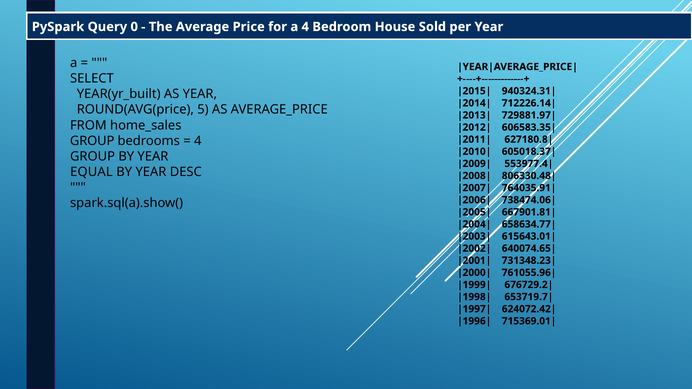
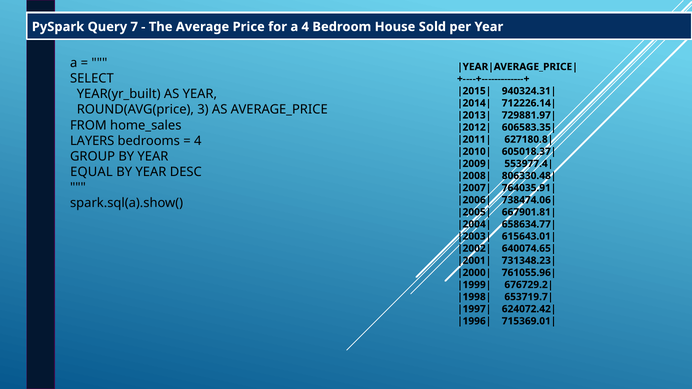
0: 0 -> 7 (134, 27)
5: 5 -> 3 (203, 110)
GROUP: GROUP -> LAYERS (92, 141)
